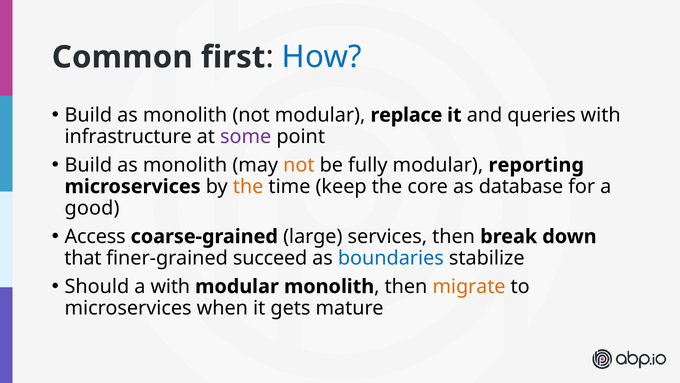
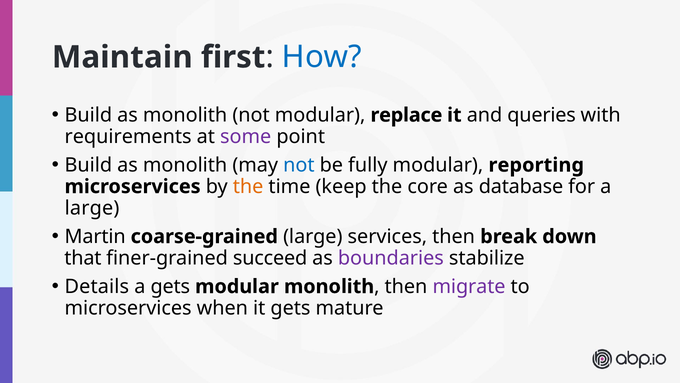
Common: Common -> Maintain (122, 57)
infrastructure: infrastructure -> requirements (128, 136)
not colour: orange -> blue (299, 165)
good: good -> large (92, 208)
Access: Access -> Martin (95, 236)
boundaries colour: blue -> purple (391, 258)
Should: Should -> Details (97, 286)
a with: with -> gets (170, 286)
migrate colour: orange -> purple (469, 286)
